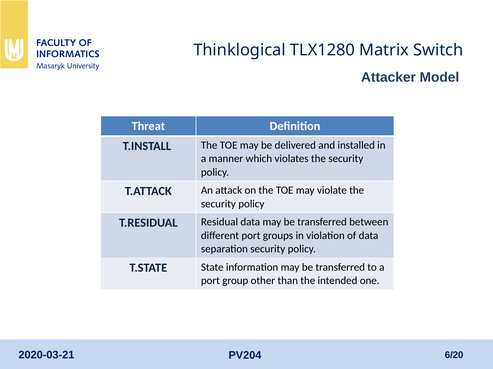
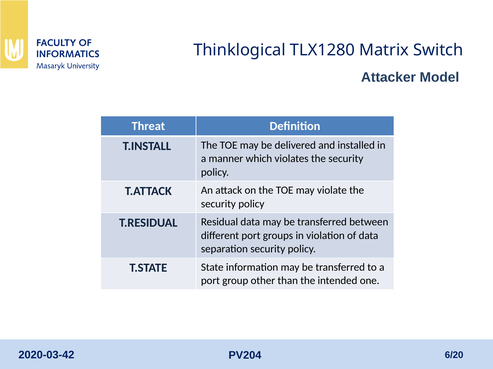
2020-03-21: 2020-03-21 -> 2020-03-42 (46, 356)
